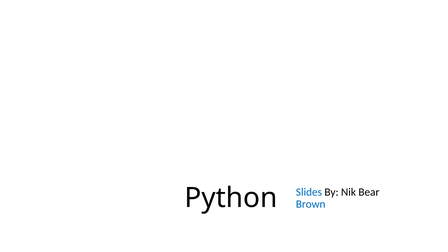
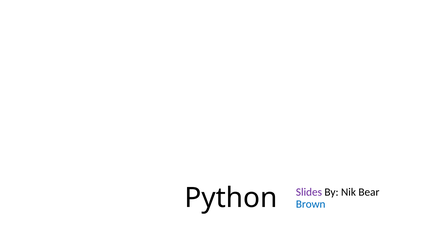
Slides colour: blue -> purple (309, 192)
